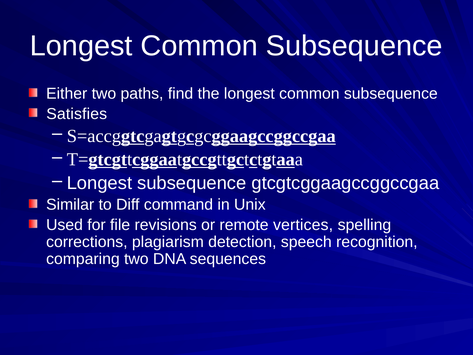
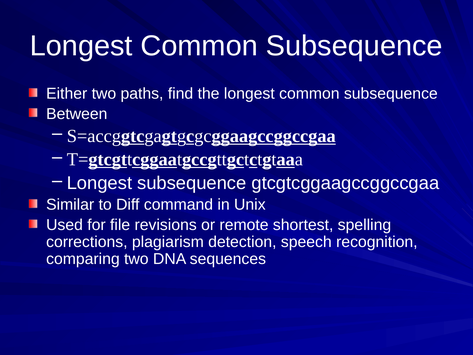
Satisfies: Satisfies -> Between (77, 114)
vertices: vertices -> shortest (303, 225)
